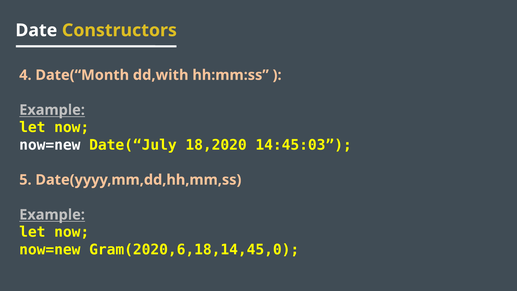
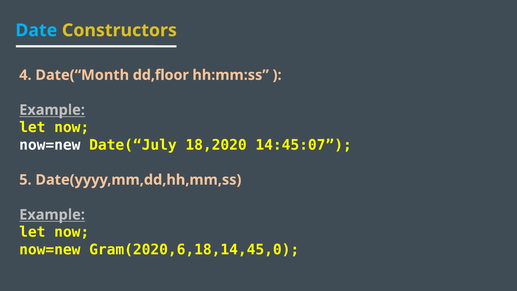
Date colour: white -> light blue (36, 30)
dd,with: dd,with -> dd,floor (161, 75)
14:45:03: 14:45:03 -> 14:45:07 (304, 145)
